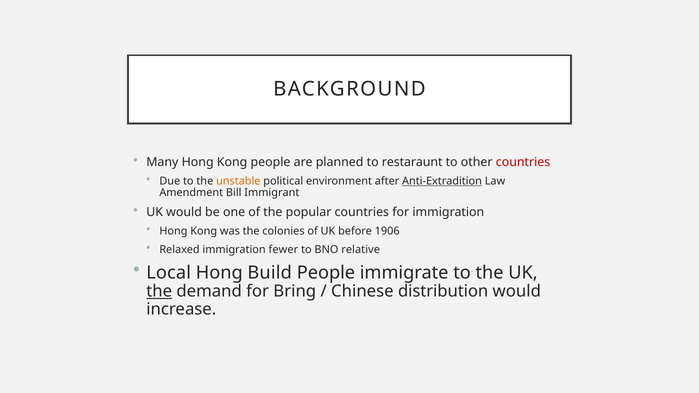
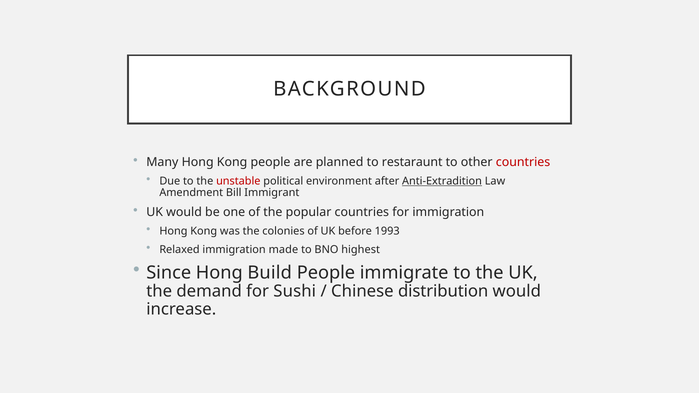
unstable colour: orange -> red (238, 181)
1906: 1906 -> 1993 (387, 231)
fewer: fewer -> made (283, 250)
relative: relative -> highest (361, 250)
Local: Local -> Since (169, 273)
the underline: present -> none (159, 291)
Bring: Bring -> Sushi (295, 291)
